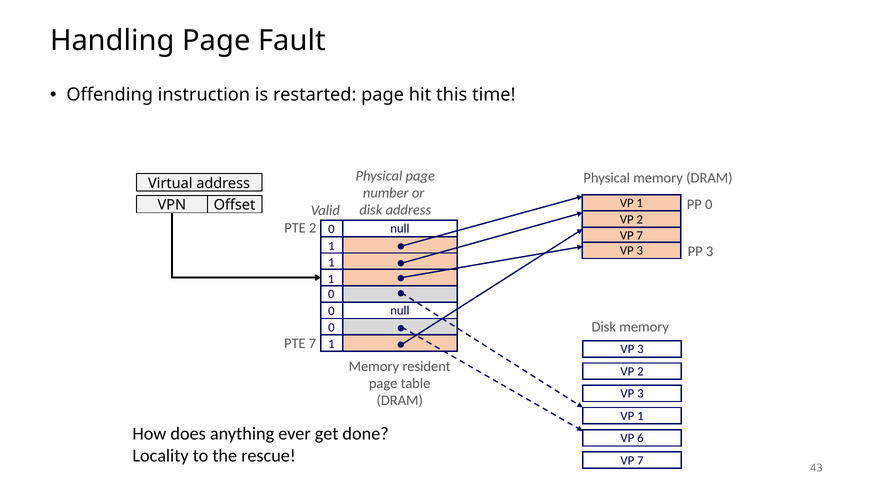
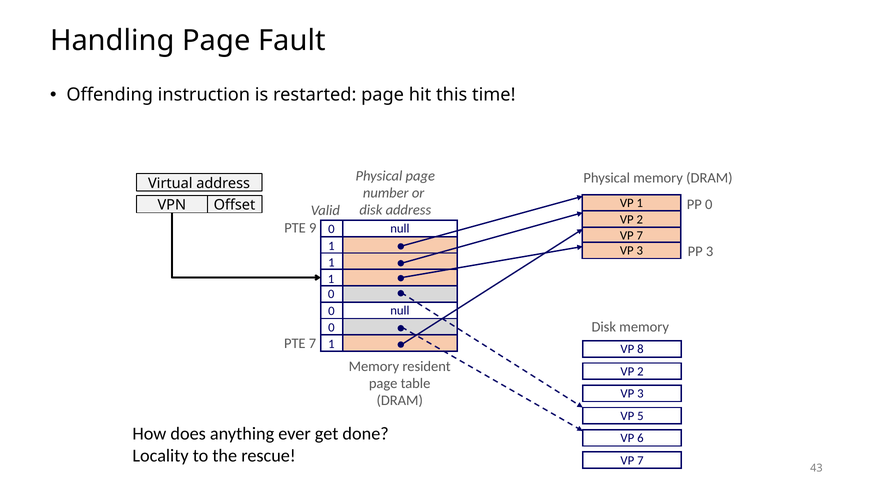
PTE 2: 2 -> 9 (313, 228)
3: 3 -> 8 (640, 349)
1: 1 -> 5 (640, 416)
